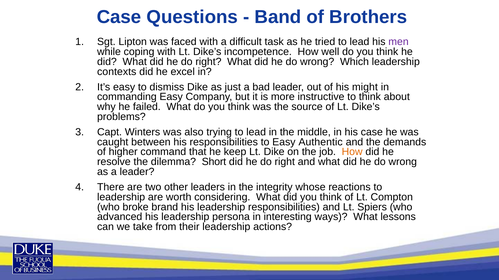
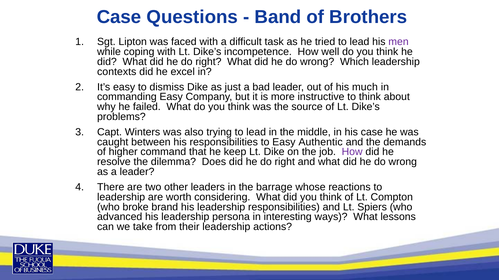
might: might -> much (365, 87)
How colour: orange -> purple (352, 152)
Short: Short -> Does (214, 162)
integrity: integrity -> barrage (274, 187)
